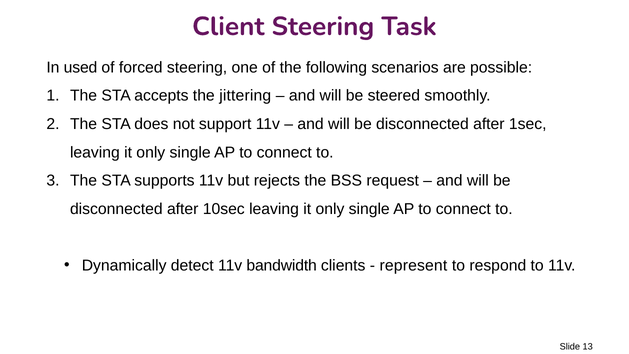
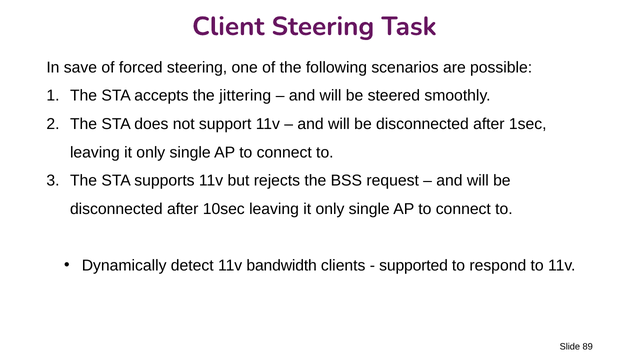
used: used -> save (80, 67)
represent: represent -> supported (414, 265)
13: 13 -> 89 (588, 346)
